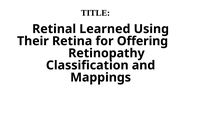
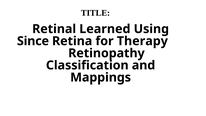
Their: Their -> Since (33, 41)
Offering: Offering -> Therapy (142, 41)
